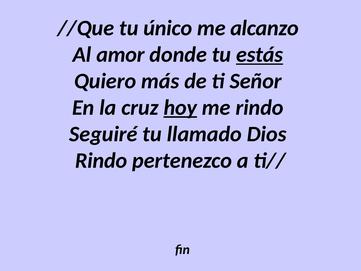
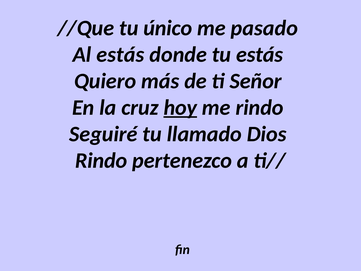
alcanzo: alcanzo -> pasado (264, 28)
Al amor: amor -> estás (120, 55)
estás underline: present -> none (260, 55)
